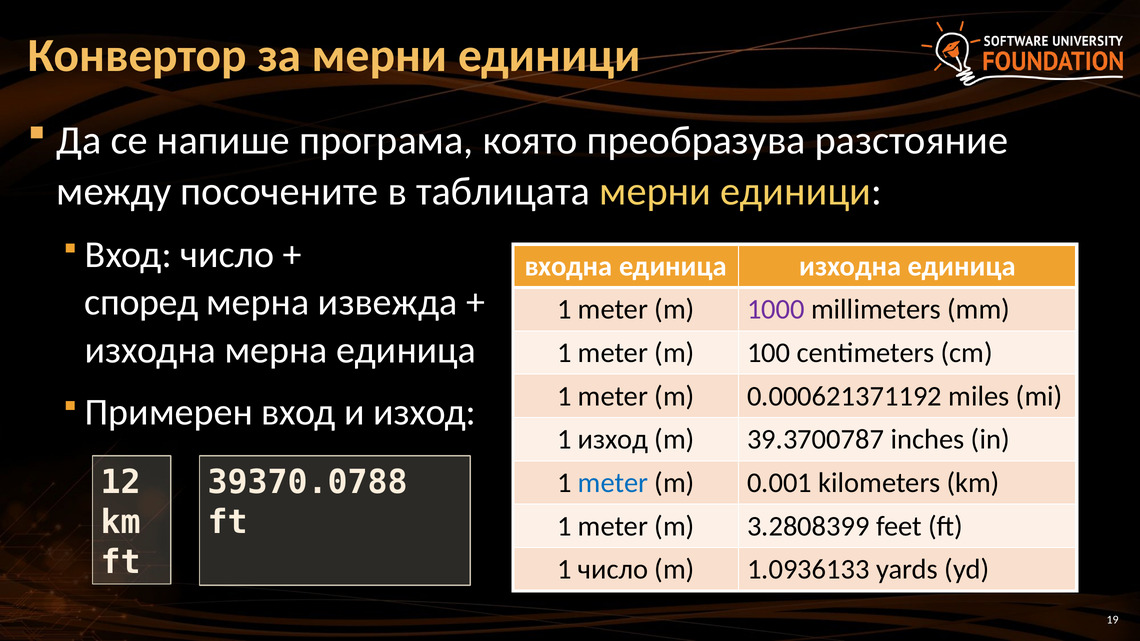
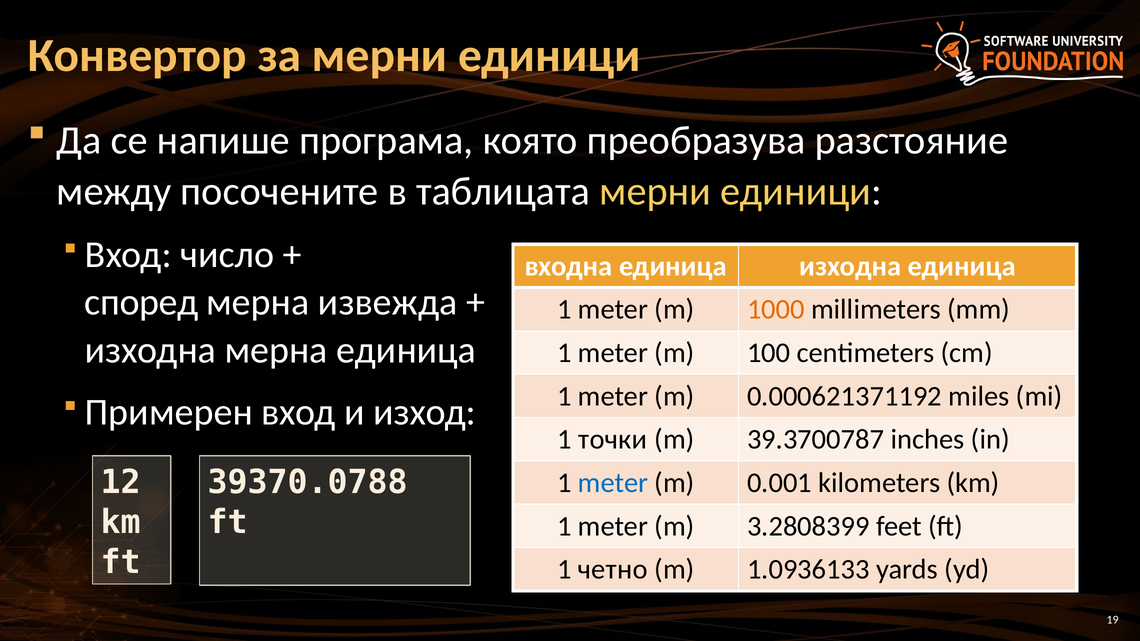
1000 colour: purple -> orange (776, 310)
1 изход: изход -> точки (613, 440)
1 число: число -> четно (613, 570)
